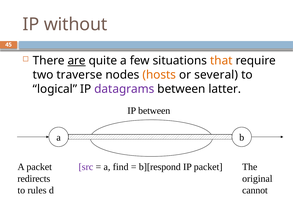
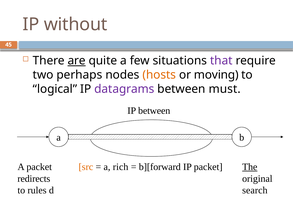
that colour: orange -> purple (221, 61)
traverse: traverse -> perhaps (79, 75)
several: several -> moving (216, 75)
latter: latter -> must (225, 89)
src colour: purple -> orange (86, 167)
find: find -> rich (121, 167)
b][respond: b][respond -> b][forward (160, 167)
The underline: none -> present (250, 167)
cannot: cannot -> search (255, 190)
